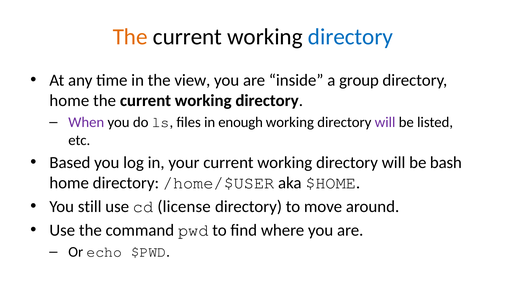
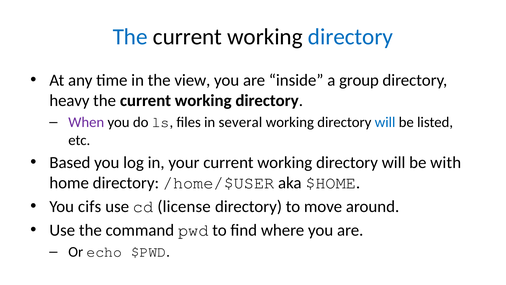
The colour: orange -> blue (130, 37)
home: home -> heavy (69, 100)
enough: enough -> several (240, 122)
will colour: purple -> blue (385, 122)
bash: bash -> with (446, 162)
still: still -> cifs (90, 206)
